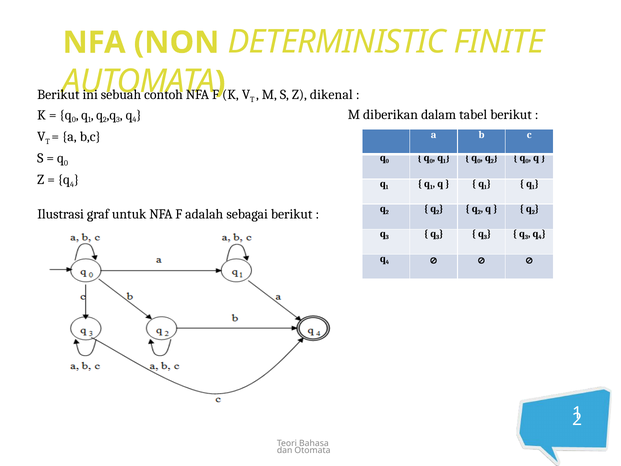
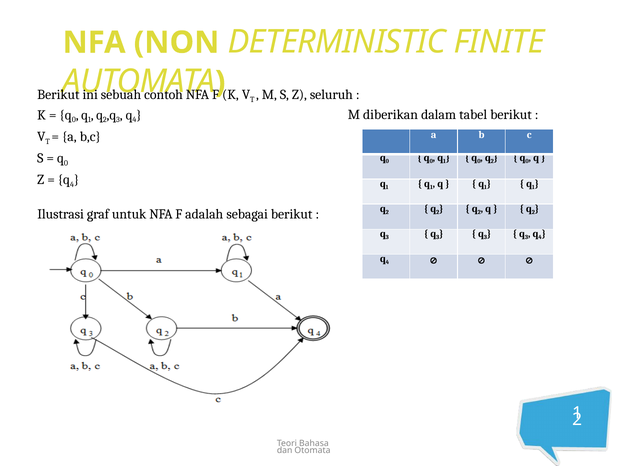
dikenal: dikenal -> seluruh (331, 95)
